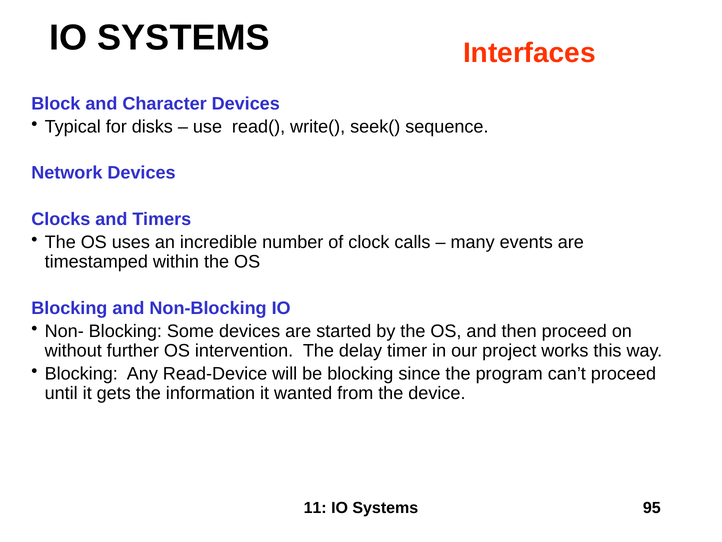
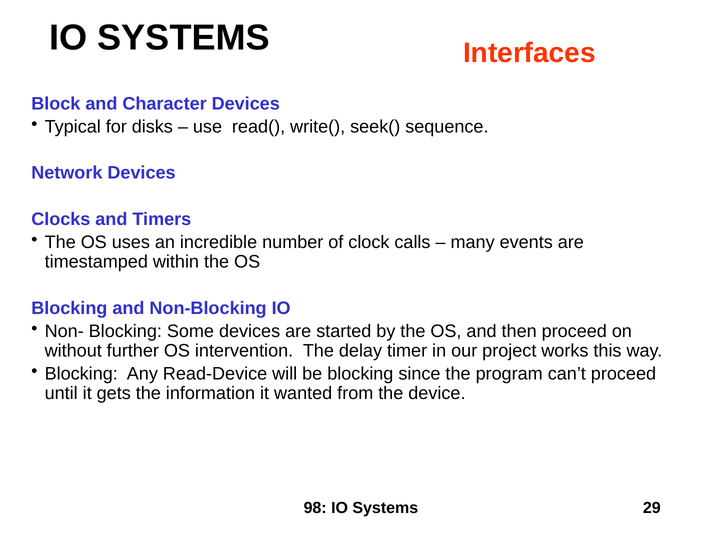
11: 11 -> 98 (315, 508)
95: 95 -> 29 (652, 508)
